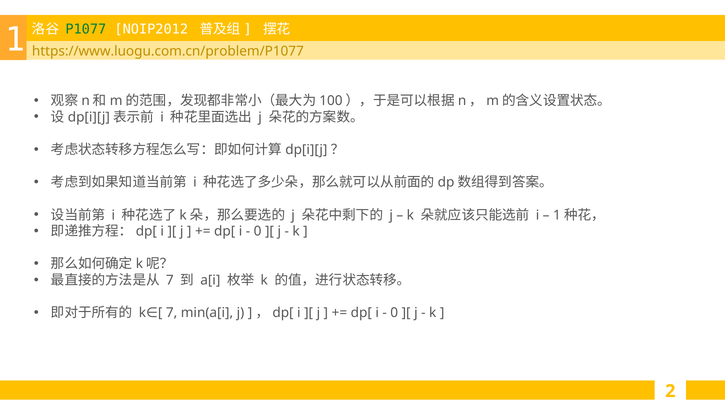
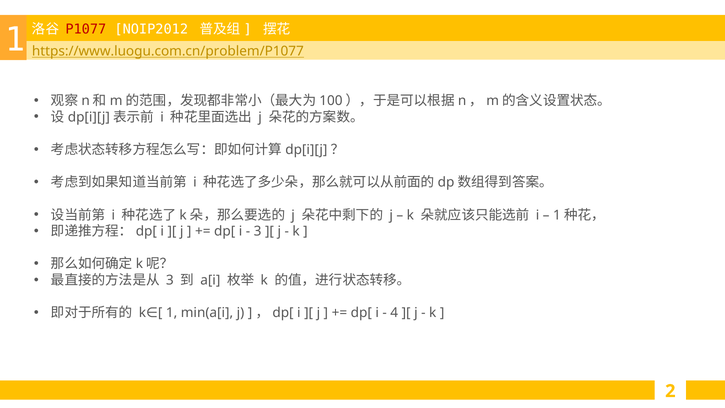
P1077 colour: green -> red (86, 29)
https://www.luogu.com.cn/problem/P1077 underline: none -> present (168, 51)
0: 0 -> 3 (258, 231)
7: 7 -> 3 (170, 280)
7: 7 -> 1 (172, 313)
0: 0 -> 4 (394, 313)
